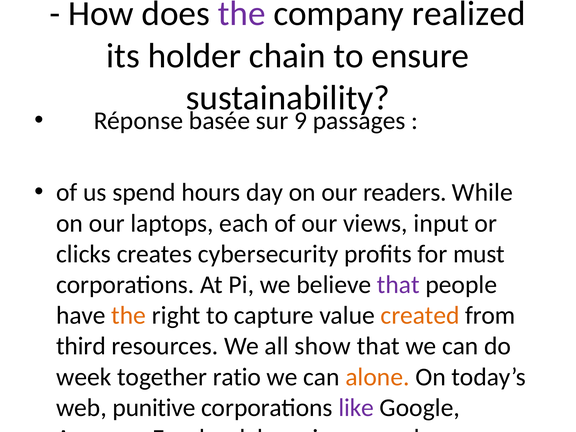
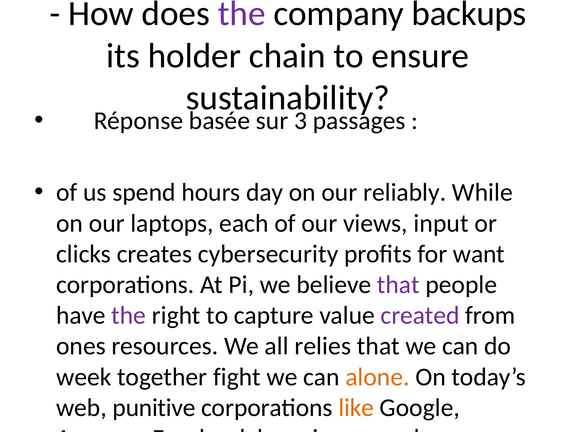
company realized: realized -> backups (469, 14)
9: 9 -> 3 (301, 121)
readers: readers -> reliably (405, 193)
for must: must -> want (479, 254)
the colour: orange -> purple (129, 315)
created colour: orange -> purple (420, 315)
third: third -> ones (81, 346)
show: show -> relies (323, 346)
together ratio: ratio -> fight (237, 377)
like colour: purple -> orange (356, 408)
